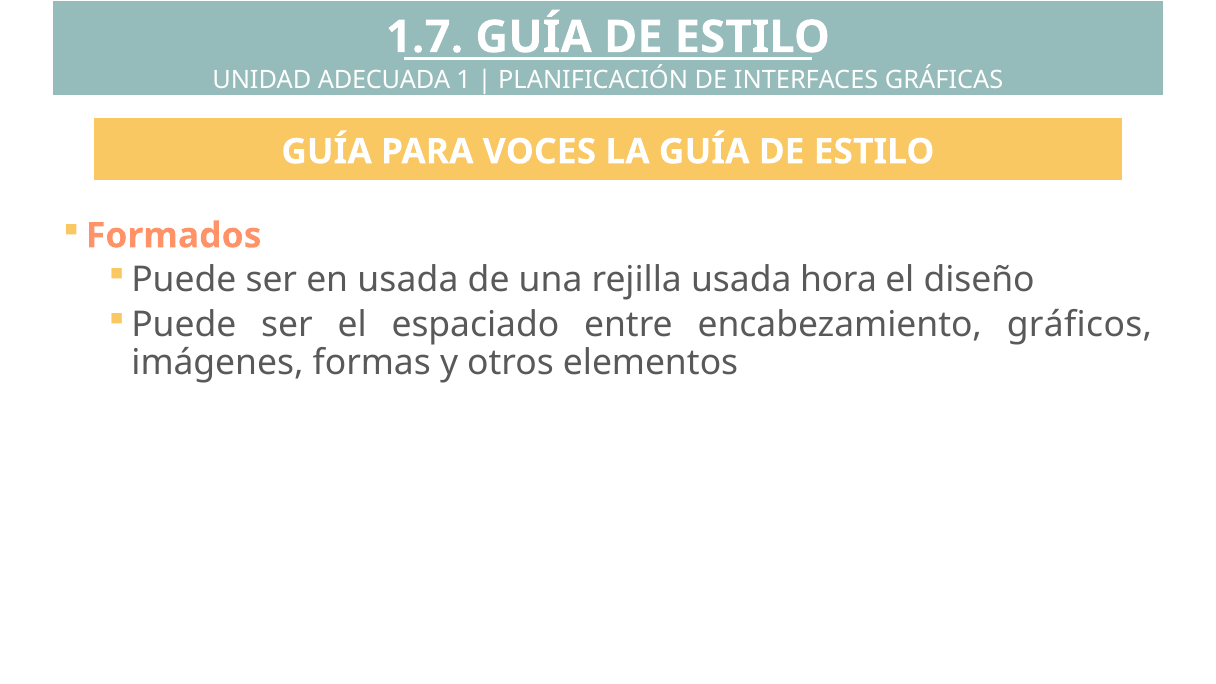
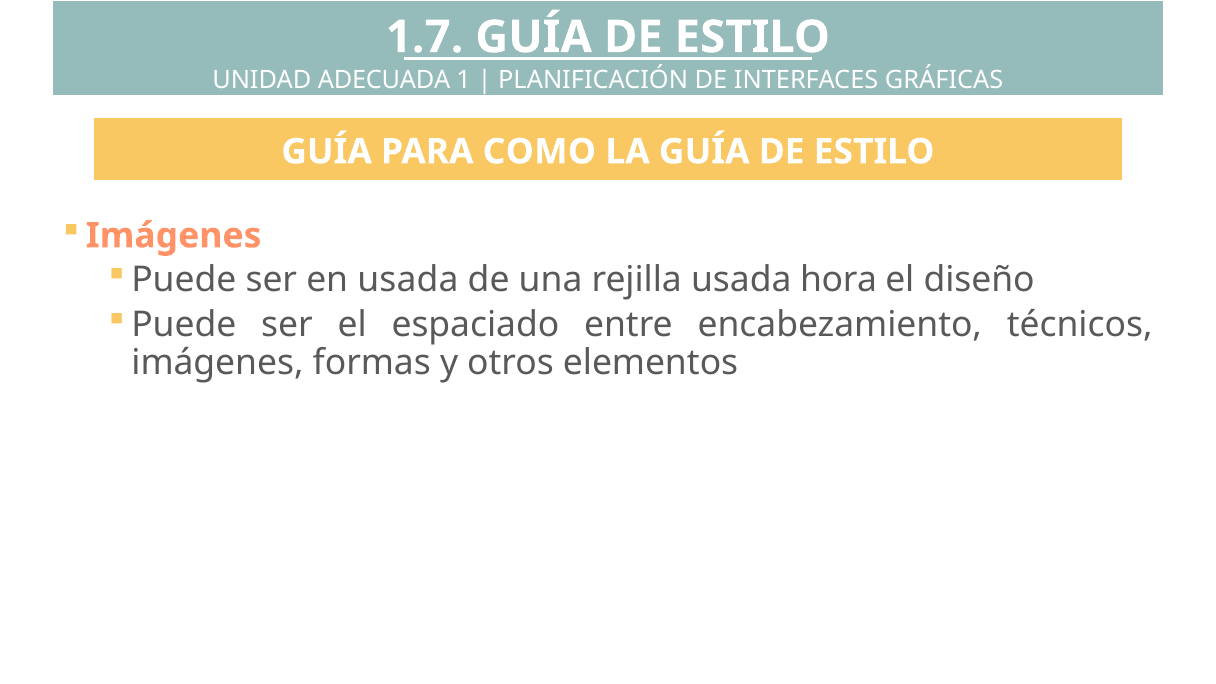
VOCES: VOCES -> COMO (539, 152)
Formados: Formados -> Imágenes (174, 236)
gráficos: gráficos -> técnicos (1080, 325)
